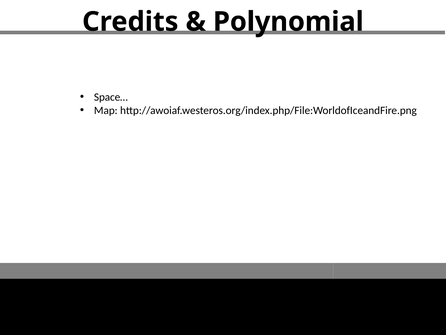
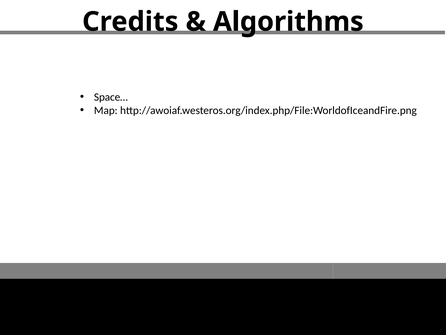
Polynomial: Polynomial -> Algorithms (288, 22)
